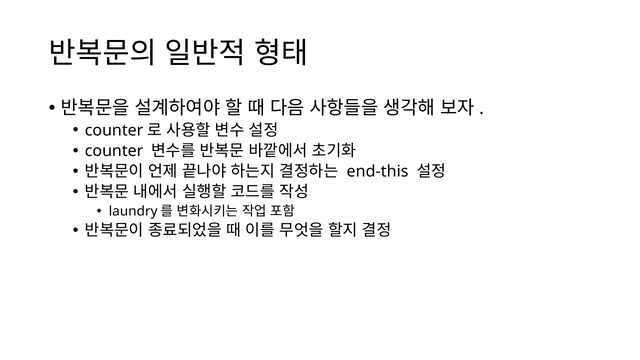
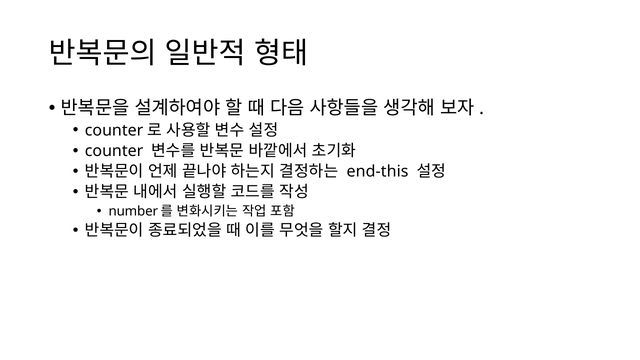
laundry: laundry -> number (133, 211)
